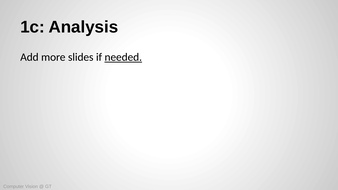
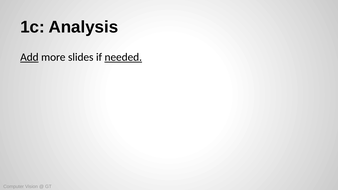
Add underline: none -> present (29, 57)
